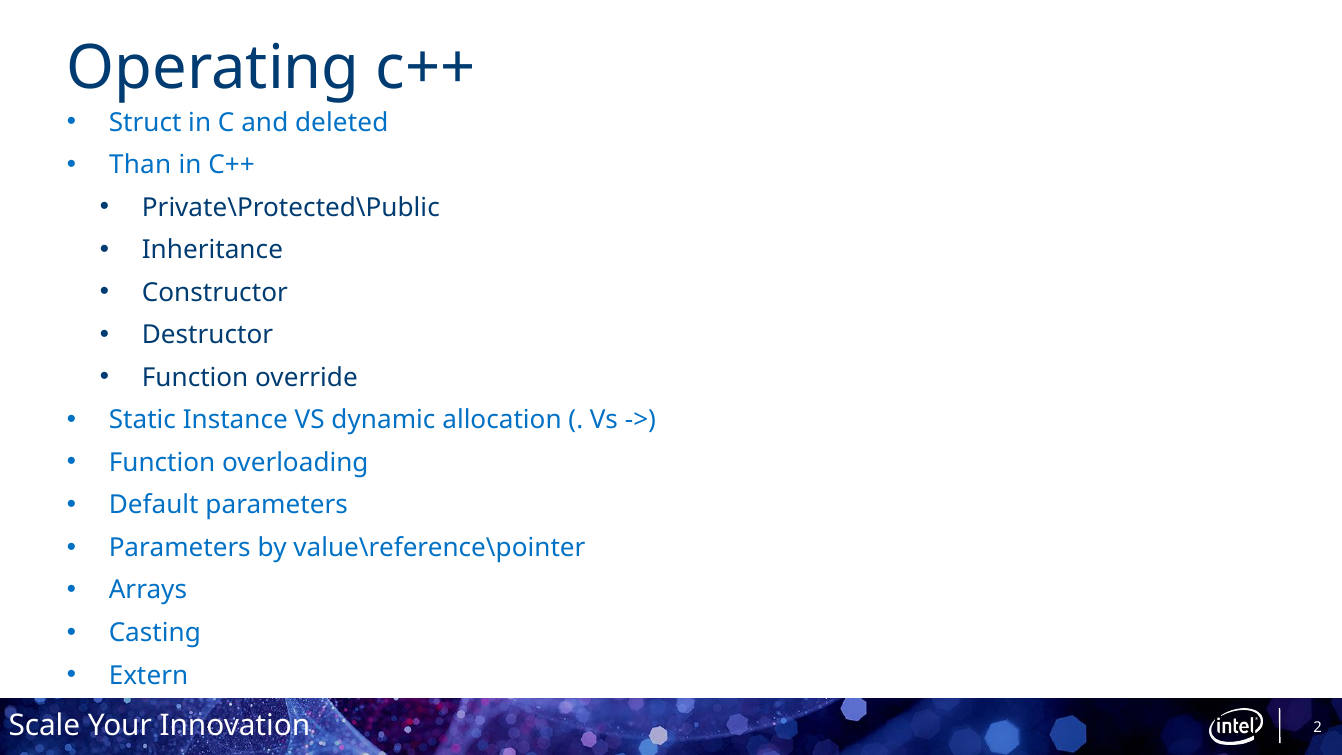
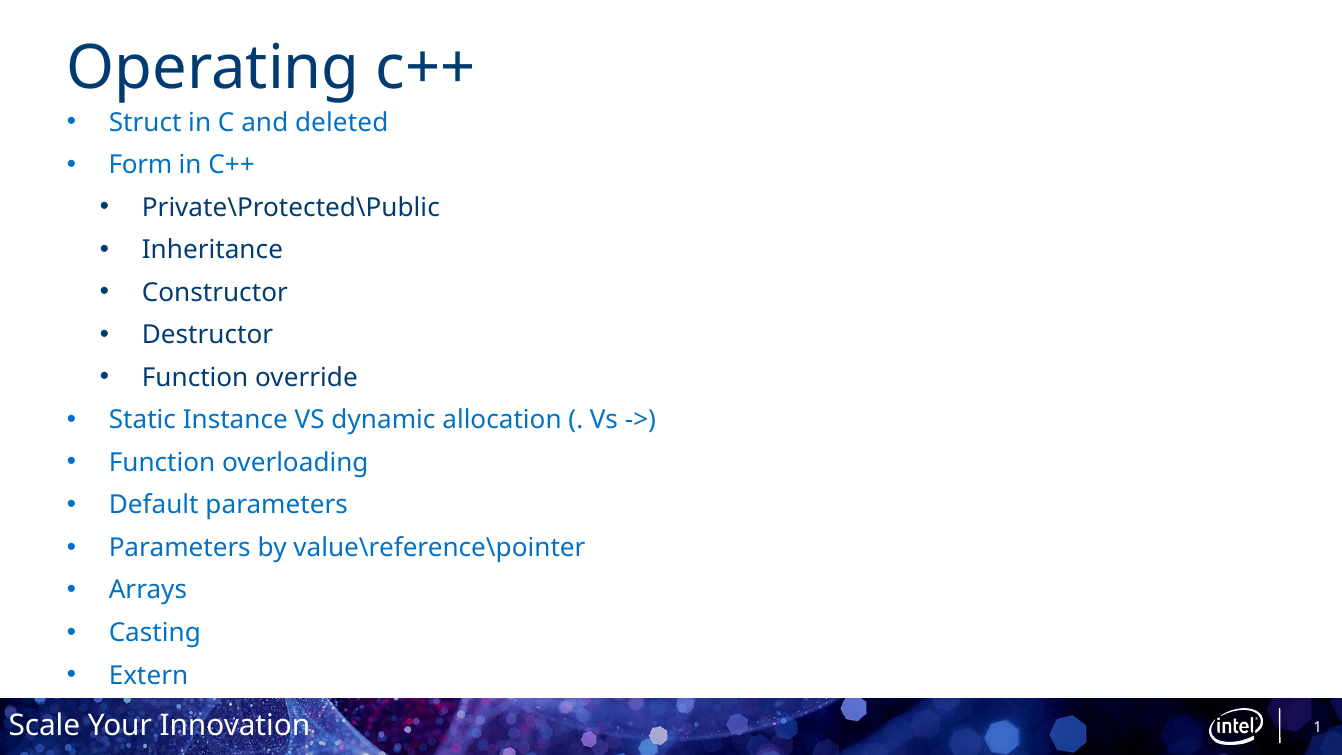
Than: Than -> Form (140, 165)
2: 2 -> 1 (1318, 728)
